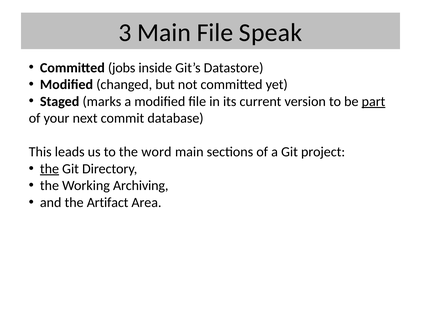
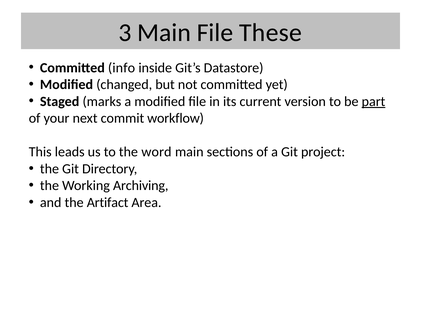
Speak: Speak -> These (271, 33)
jobs: jobs -> info (122, 68)
database: database -> workflow (176, 118)
the underline: present -> none (49, 169)
